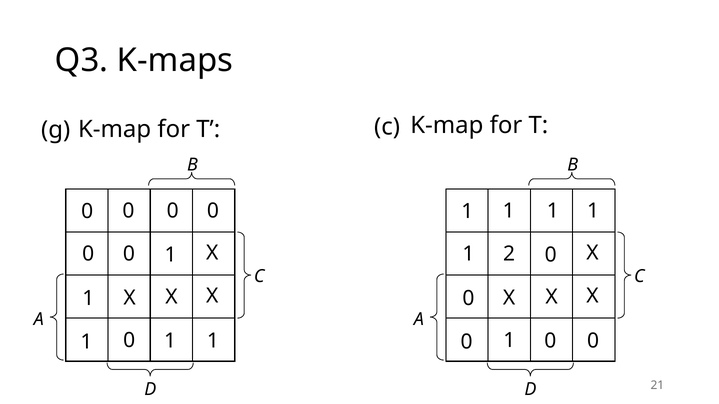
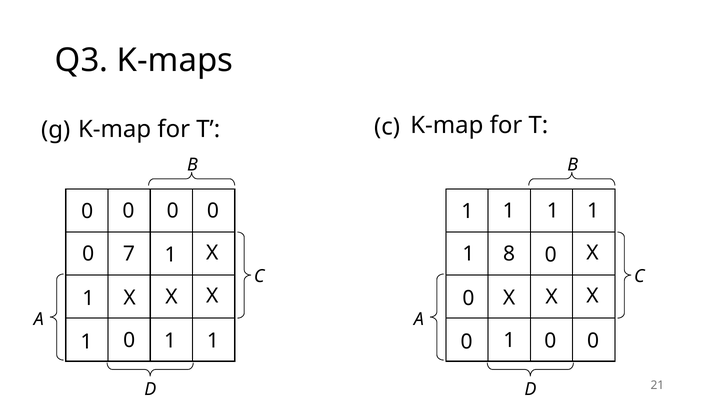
0: 0 -> 7 (129, 254)
2: 2 -> 8 (509, 254)
